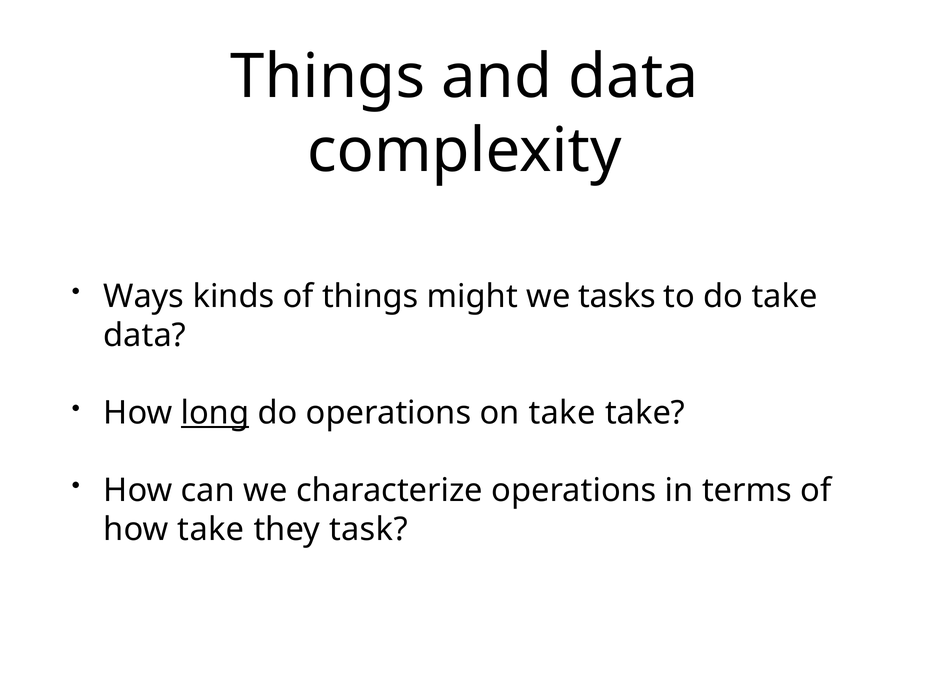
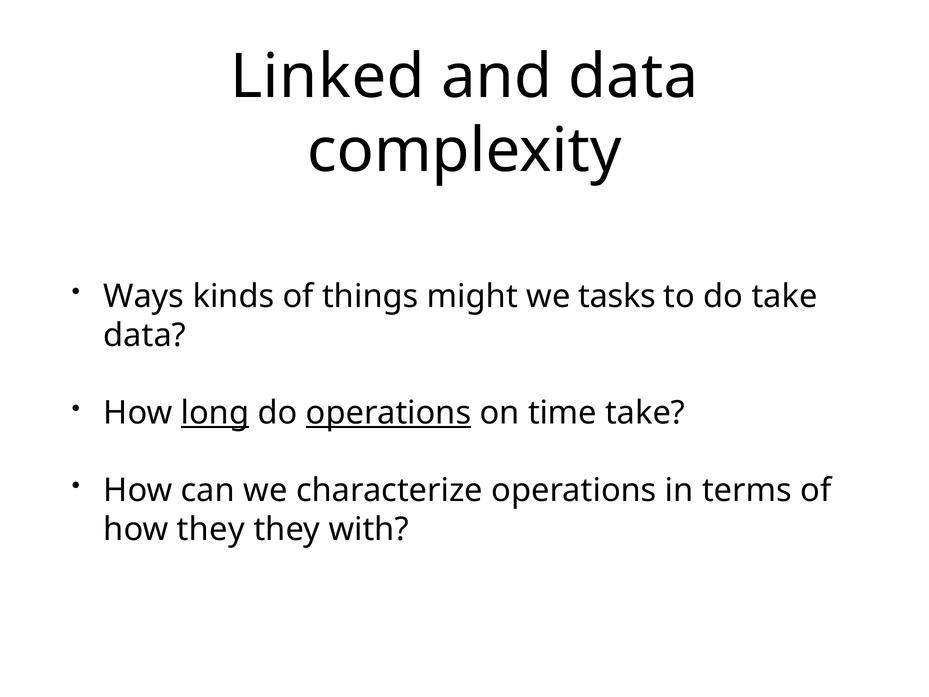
Things: Things -> Linked (327, 77)
operations underline: none -> present (389, 413)
on take: take -> time (562, 413)
how take: take -> they (211, 529)
task: task -> with (369, 529)
